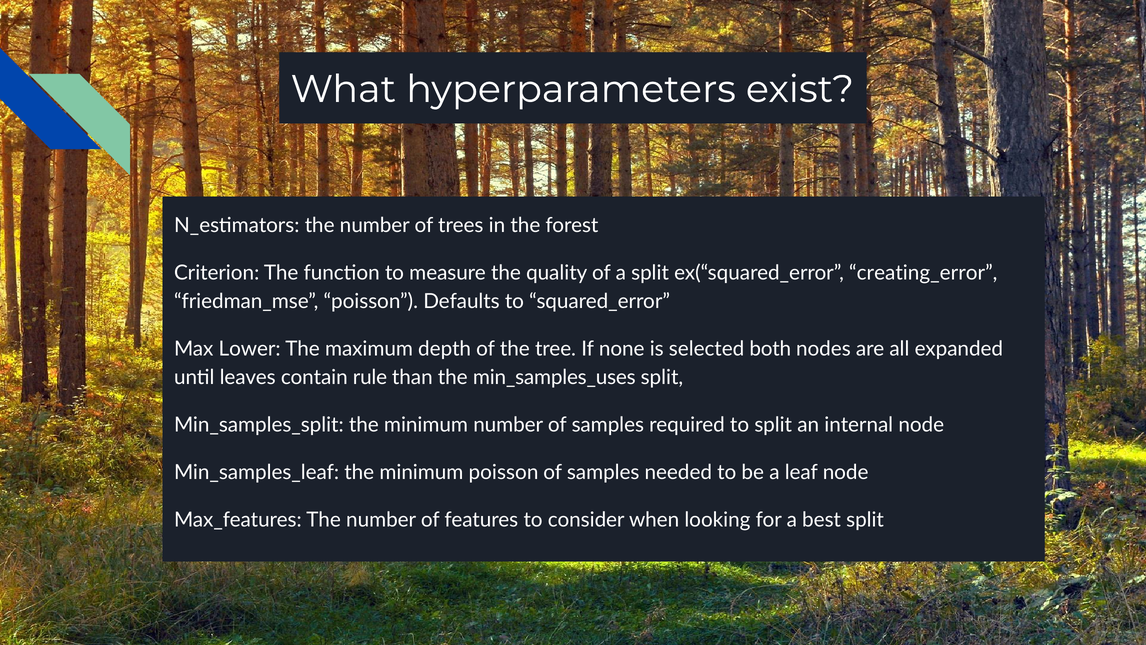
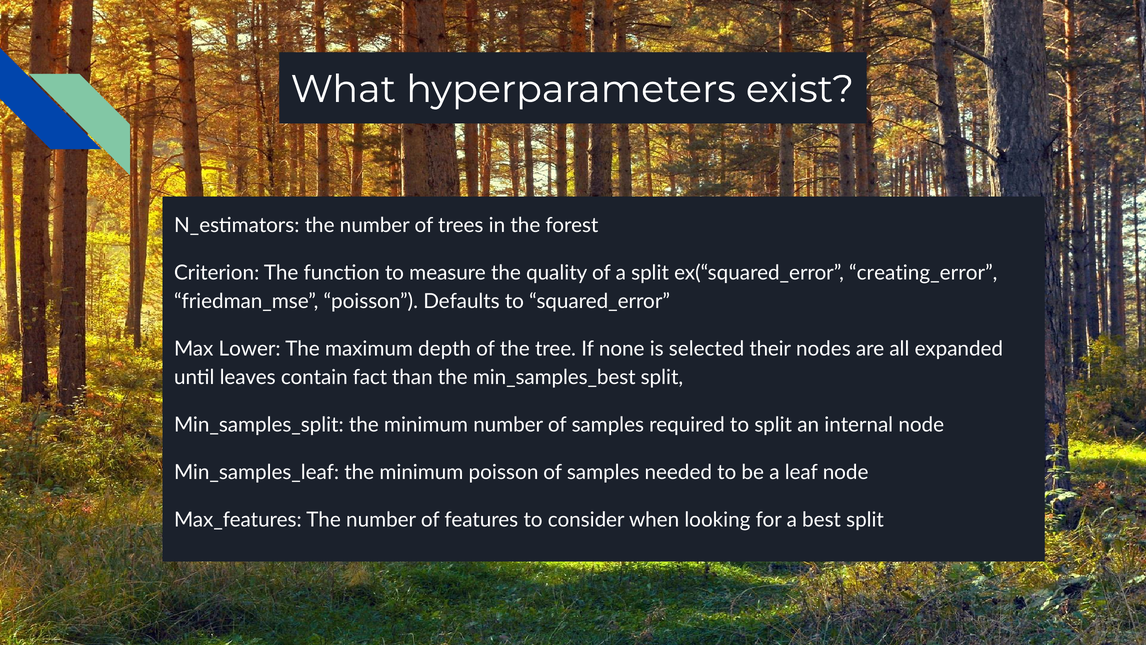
both: both -> their (770, 349)
rule: rule -> fact (370, 377)
min_samples_uses: min_samples_uses -> min_samples_best (554, 377)
